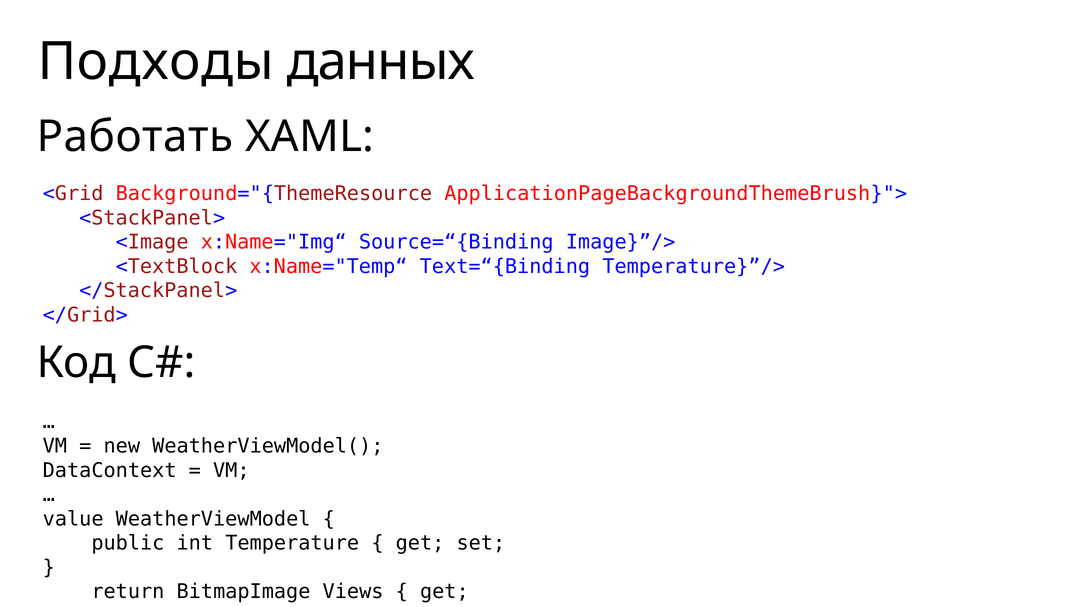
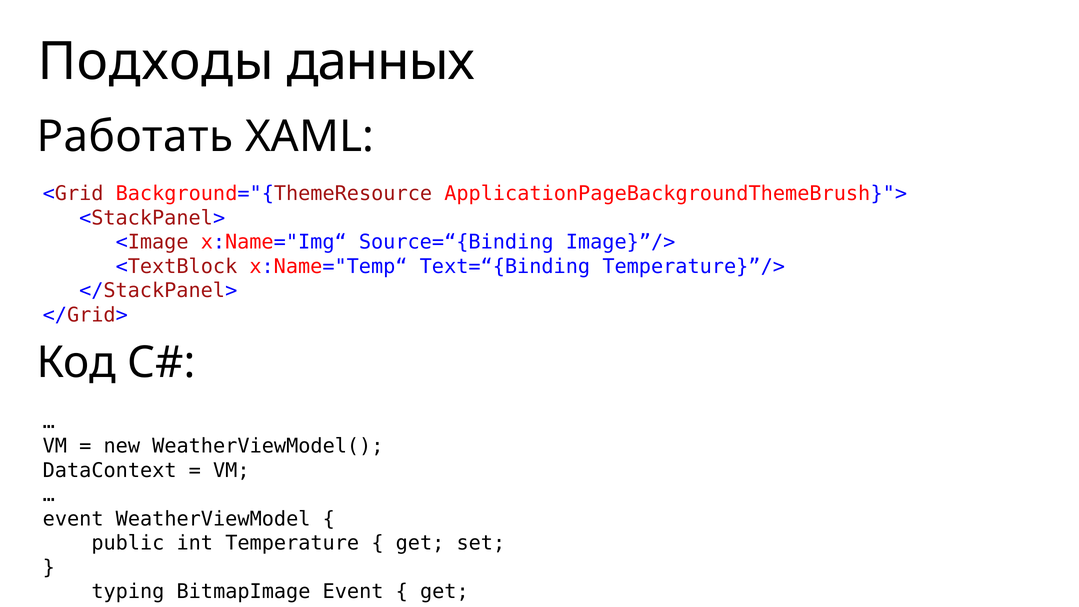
value: value -> event (73, 519)
return: return -> typing (128, 592)
BitmapImage Views: Views -> Event (353, 592)
